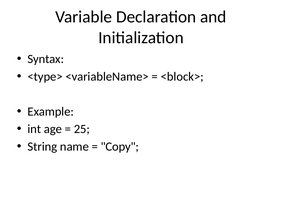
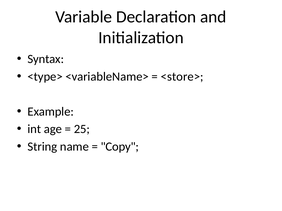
<block>: <block> -> <store> (182, 77)
